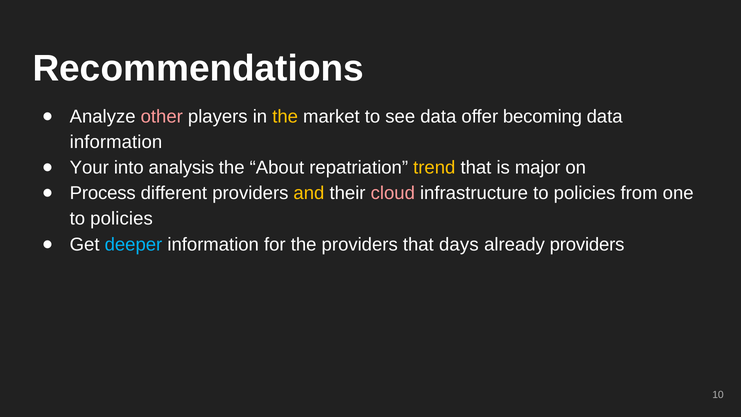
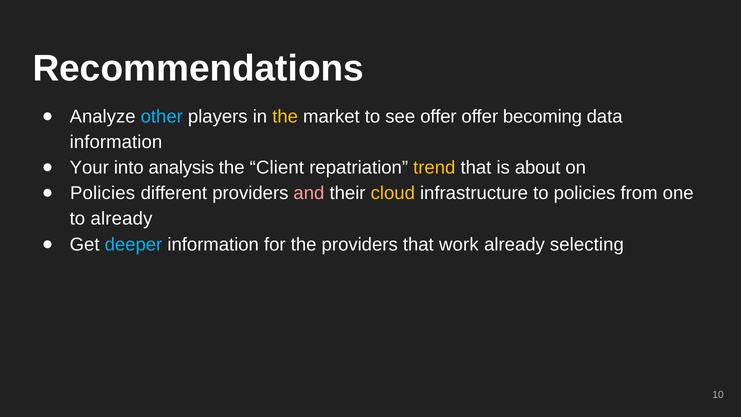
other colour: pink -> light blue (162, 117)
see data: data -> offer (438, 117)
About: About -> Client (277, 168)
major: major -> about (538, 168)
Process: Process -> Policies (103, 193)
and colour: yellow -> pink (309, 193)
cloud colour: pink -> yellow (393, 193)
policies: policies -> already (122, 219)
days: days -> work (459, 244)
already providers: providers -> selecting (587, 244)
